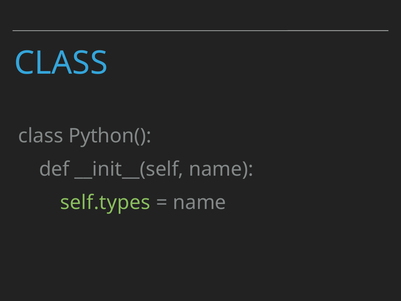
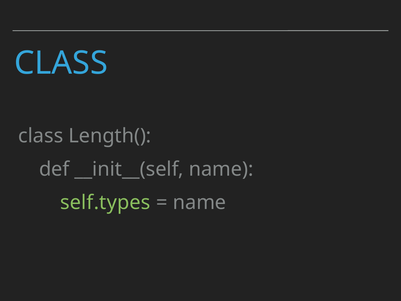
Python(: Python( -> Length( (110, 136)
